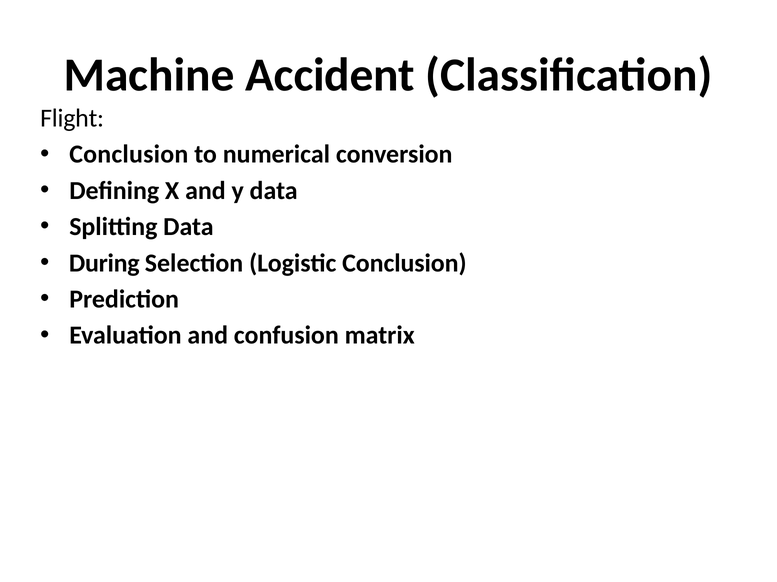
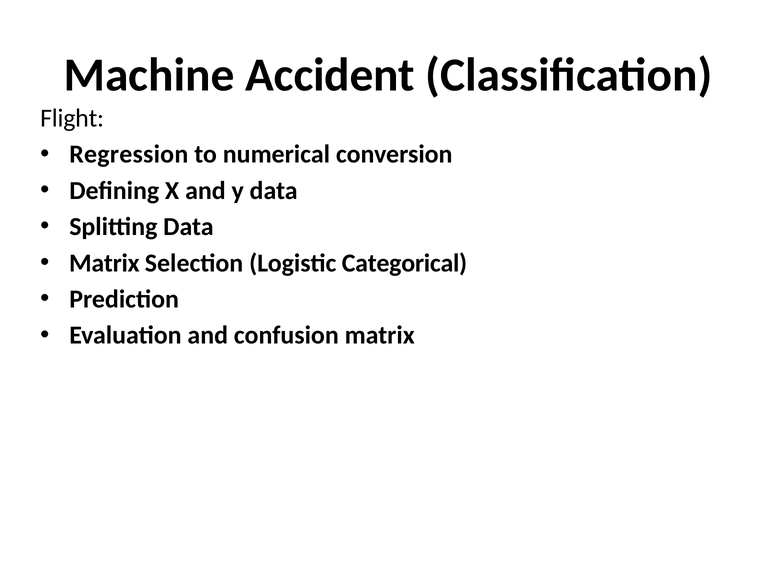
Conclusion: Conclusion -> Regression (129, 155)
During: During -> Matrix (104, 263)
Logistic Conclusion: Conclusion -> Categorical (404, 263)
